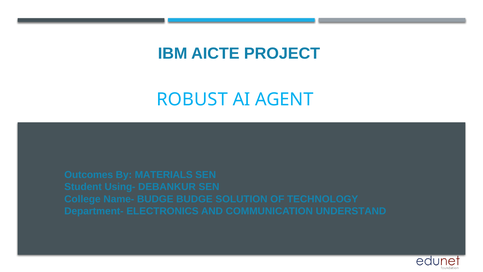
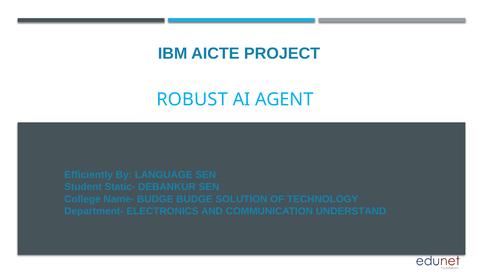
Outcomes: Outcomes -> Efficiently (89, 175)
MATERIALS: MATERIALS -> LANGUAGE (164, 175)
Using-: Using- -> Static- (120, 187)
